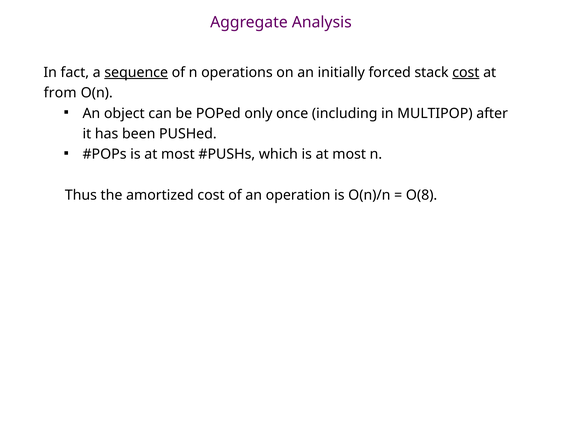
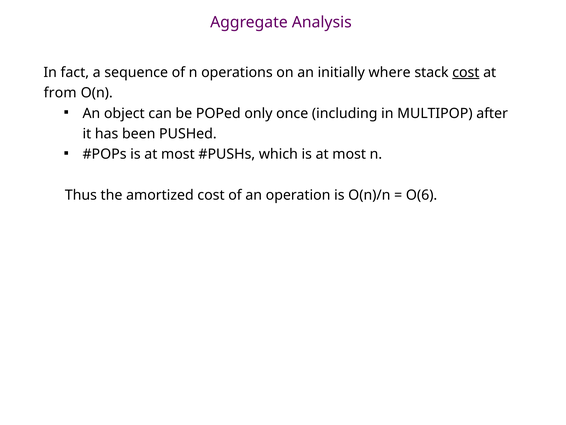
sequence underline: present -> none (136, 72)
forced: forced -> where (390, 72)
O(8: O(8 -> O(6 (422, 195)
